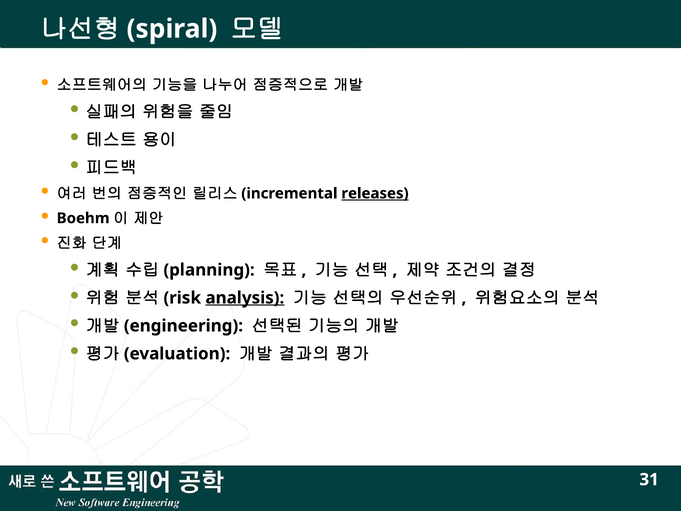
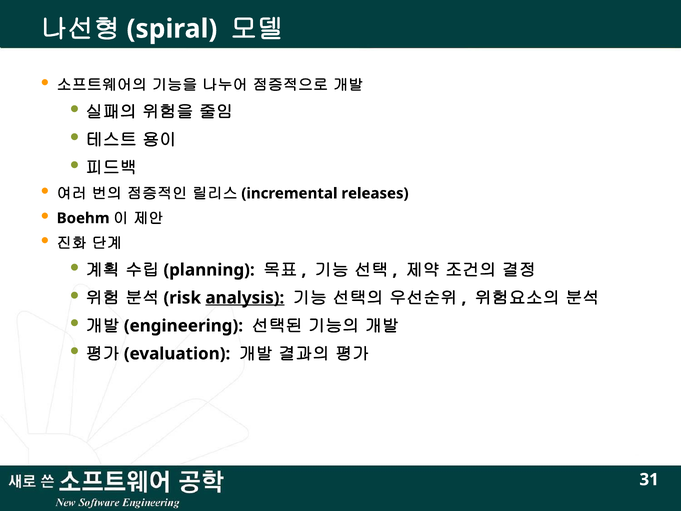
releases underline: present -> none (375, 193)
